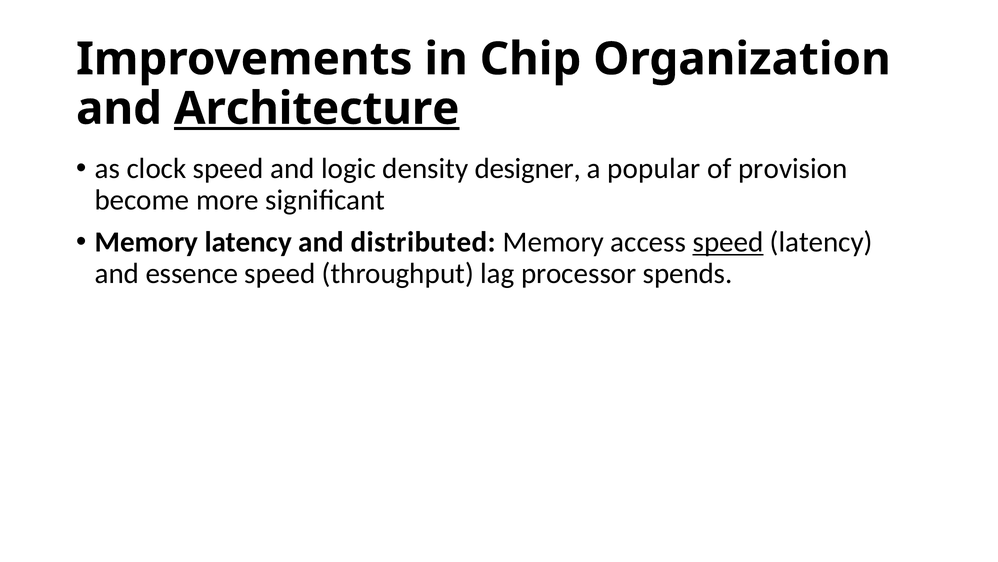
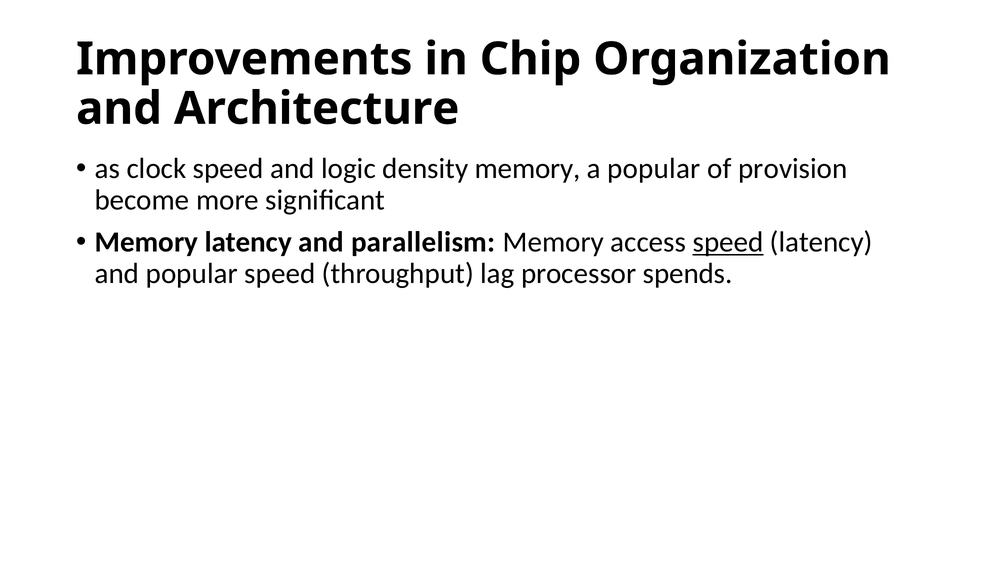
Architecture underline: present -> none (317, 109)
density designer: designer -> memory (528, 169)
distributed: distributed -> parallelism (423, 242)
and essence: essence -> popular (192, 273)
